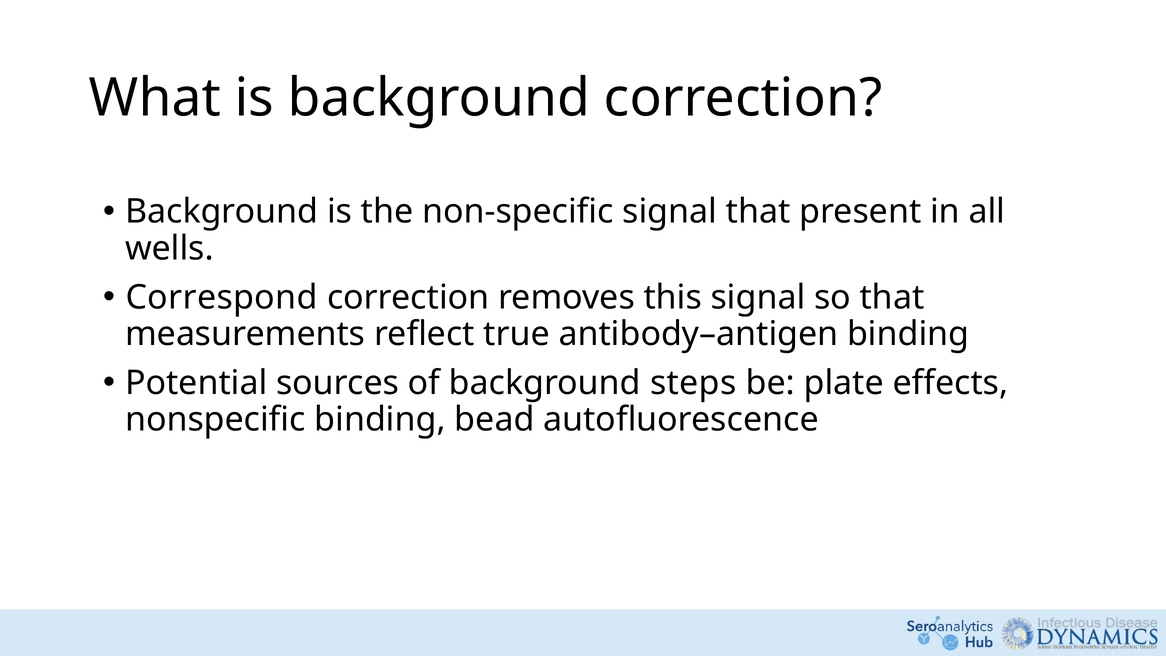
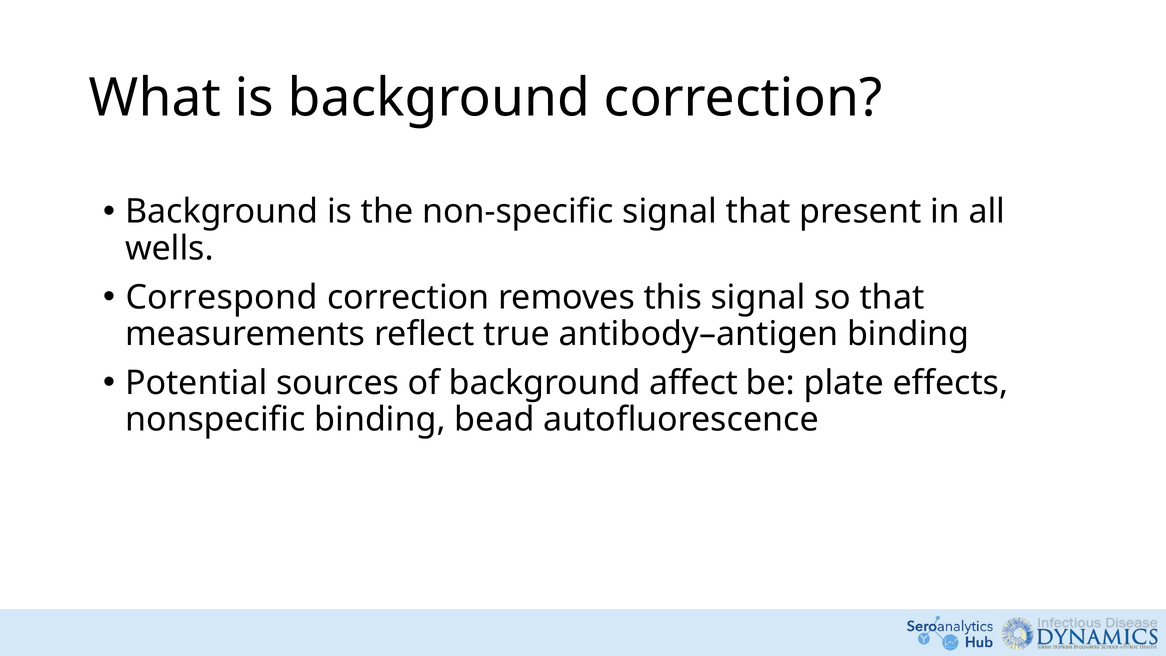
steps: steps -> affect (694, 383)
